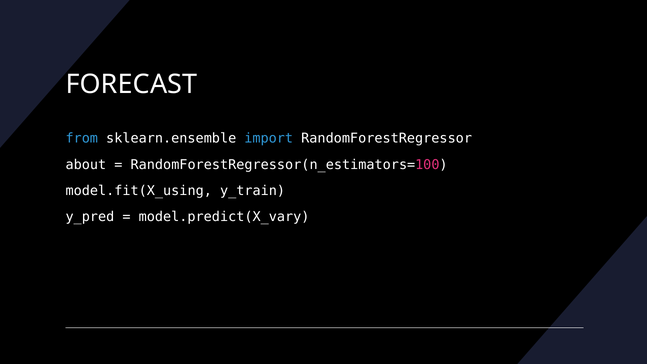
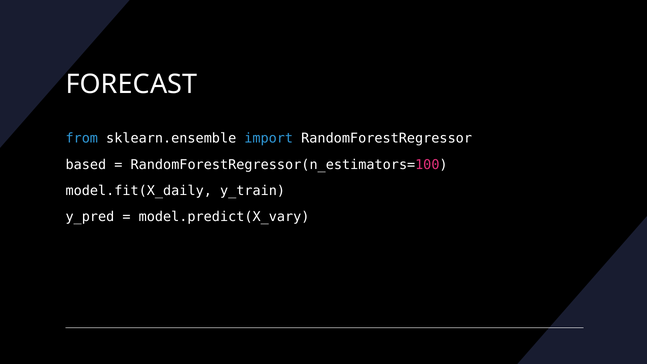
about: about -> based (86, 165)
model.fit(X_using: model.fit(X_using -> model.fit(X_daily (139, 191)
